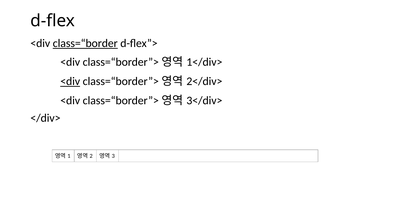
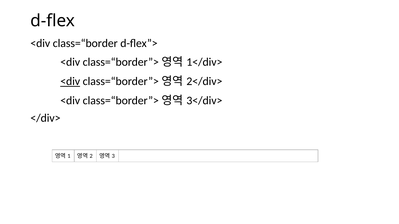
class=“border underline: present -> none (85, 43)
